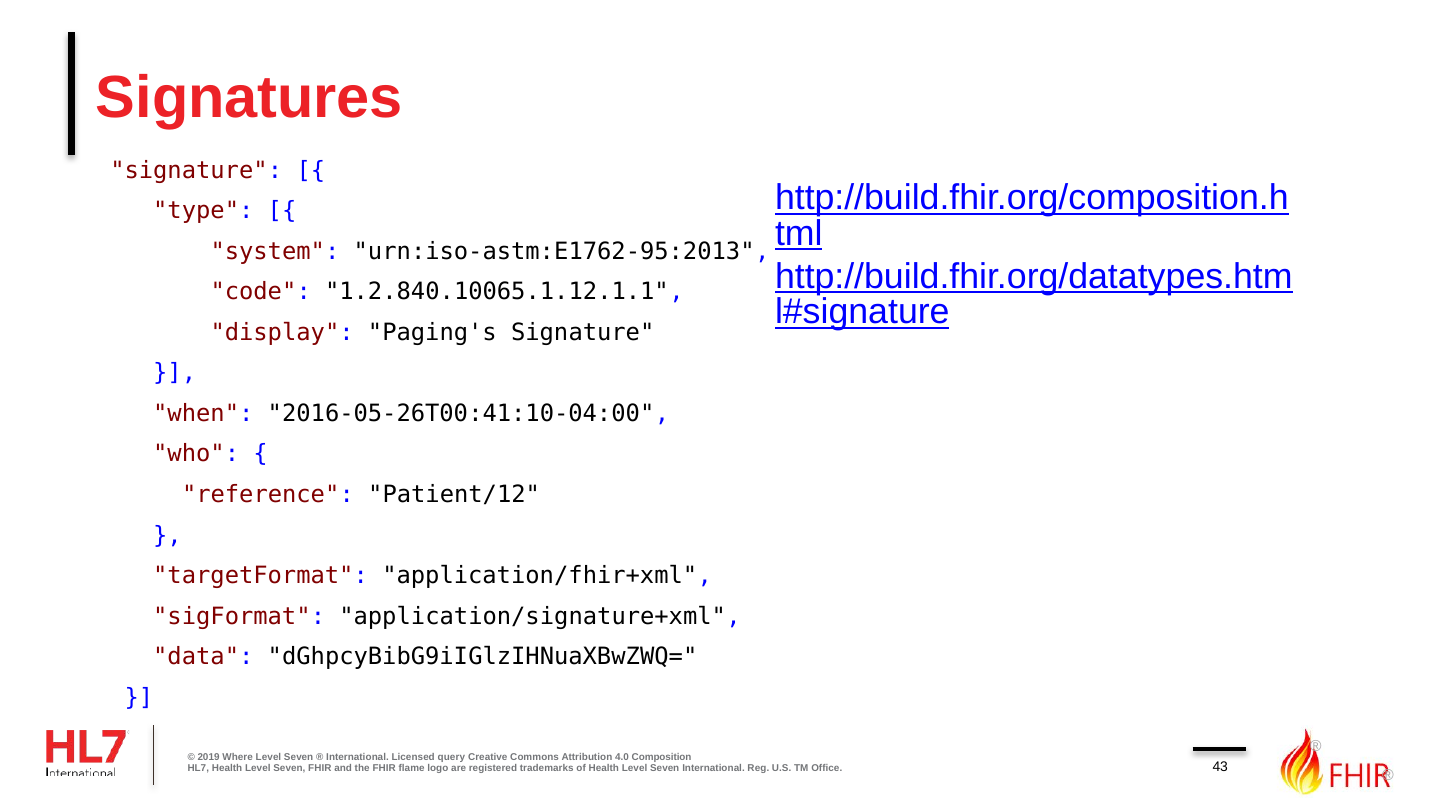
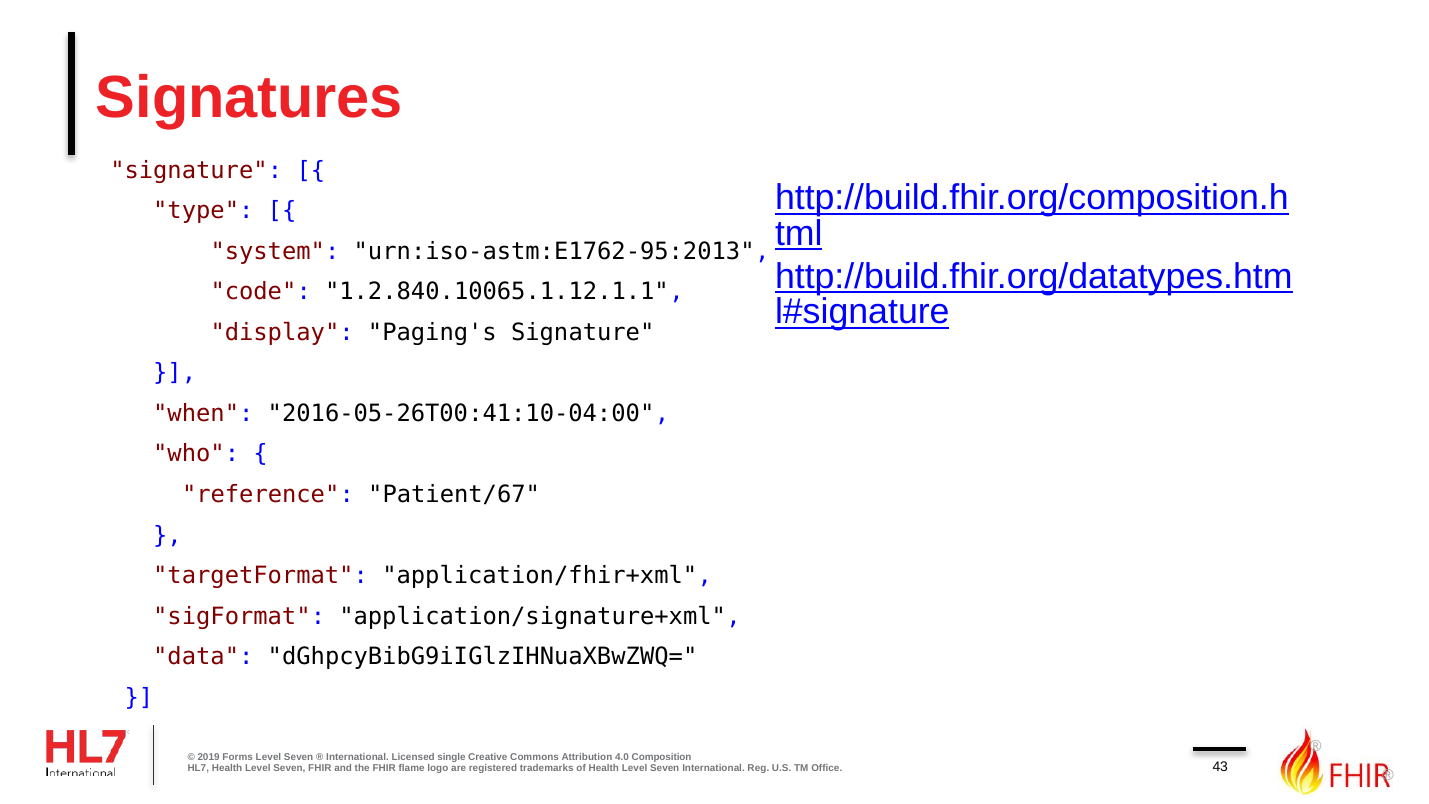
Patient/12: Patient/12 -> Patient/67 (454, 495)
Where: Where -> Forms (238, 757)
query: query -> single (451, 757)
